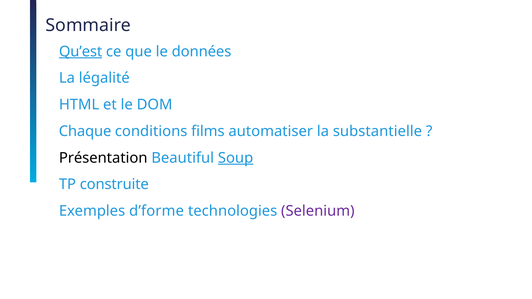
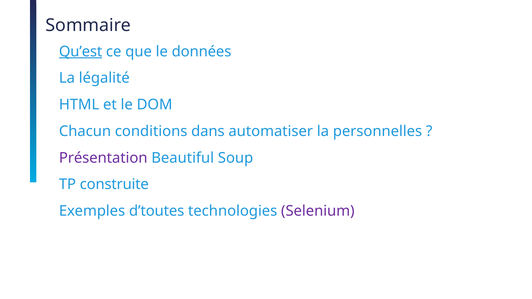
Chaque: Chaque -> Chacun (85, 131)
films: films -> dans (208, 131)
substantielle: substantielle -> personnelles (377, 131)
Présentation colour: black -> purple (103, 158)
Soup underline: present -> none (236, 158)
d’forme: d’forme -> d’toutes (157, 211)
